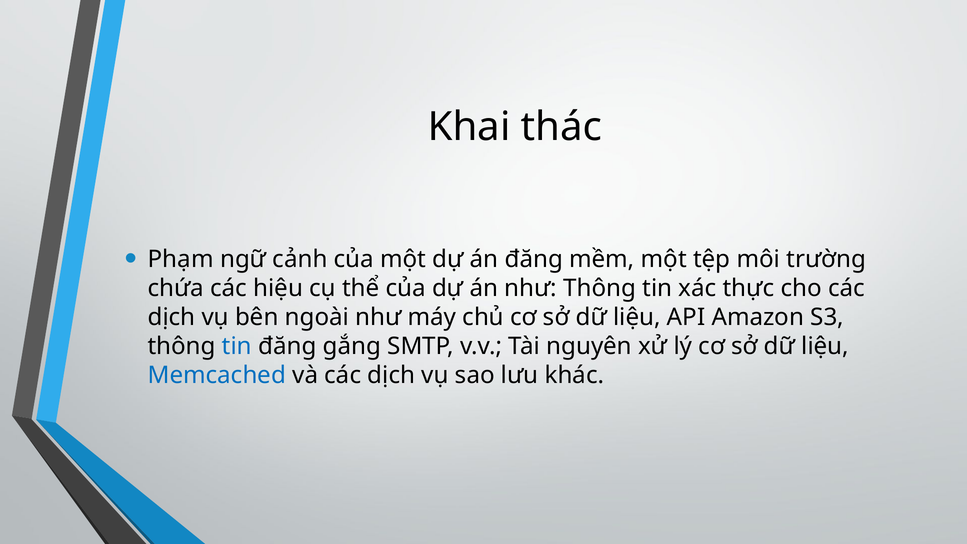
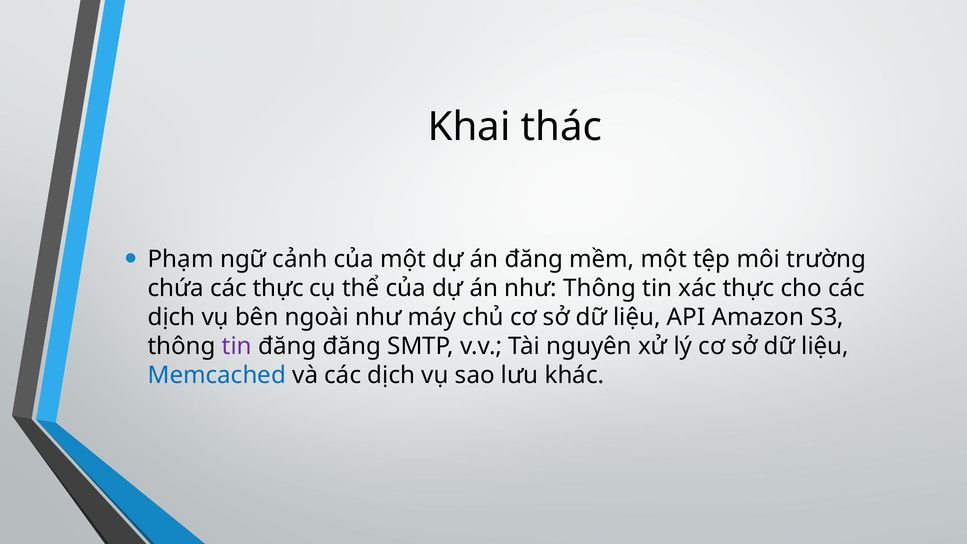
các hiệu: hiệu -> thực (278, 288)
tin colour: blue -> purple (237, 346)
đăng gắng: gắng -> đăng (352, 346)
